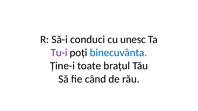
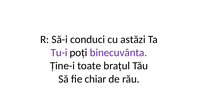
unesc: unesc -> astăzi (133, 40)
binecuvânta colour: blue -> purple (118, 53)
când: când -> chiar (95, 79)
